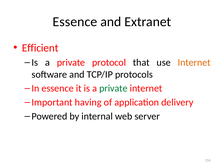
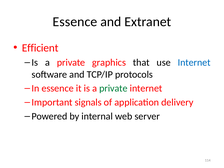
protocol: protocol -> graphics (109, 62)
Internet colour: orange -> blue (194, 62)
having: having -> signals (88, 102)
